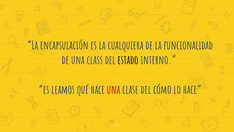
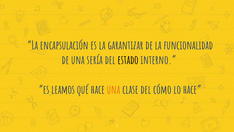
cualquiera: cualquiera -> garantizar (126, 45)
class: class -> sería (95, 60)
una colour: red -> orange (114, 90)
